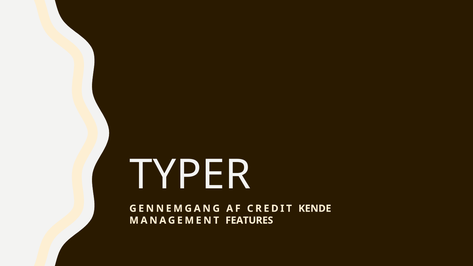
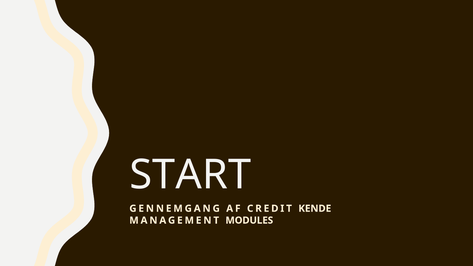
TYPER: TYPER -> START (190, 175)
FEATURES: FEATURES -> MODULES (249, 220)
